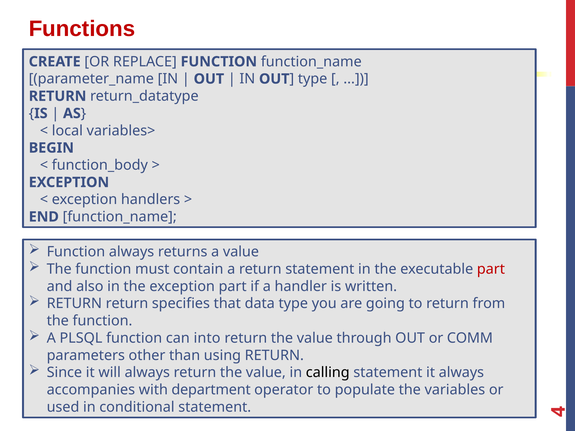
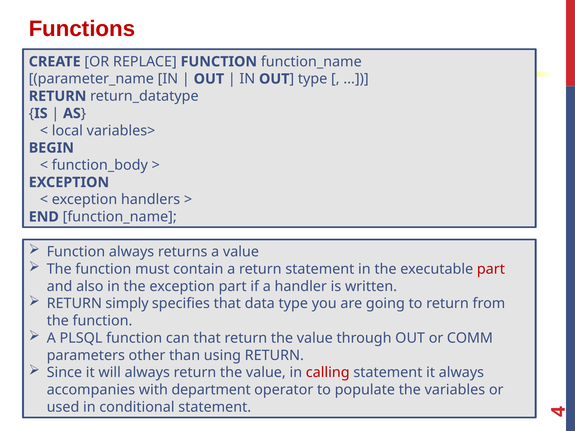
RETURN return: return -> simply (127, 304)
can into: into -> that (207, 338)
calling colour: black -> red (328, 373)
